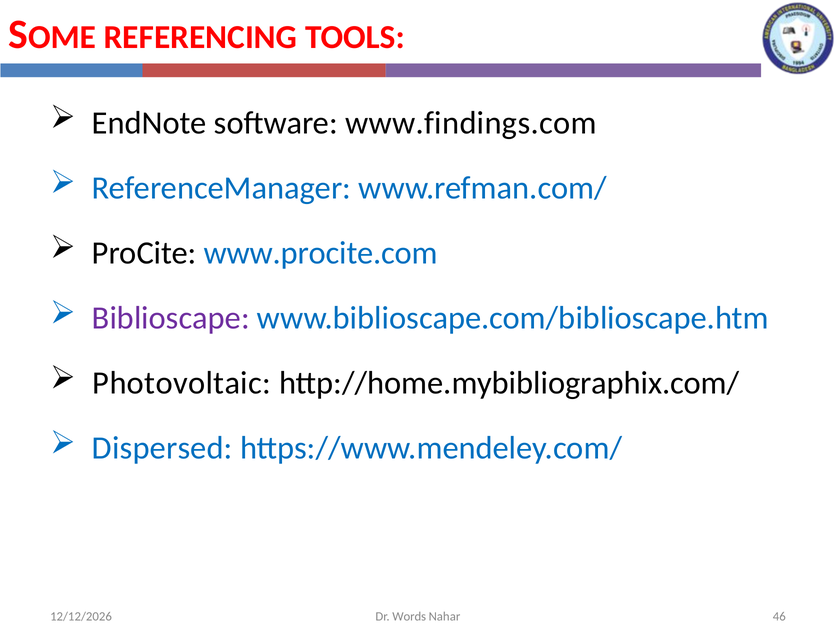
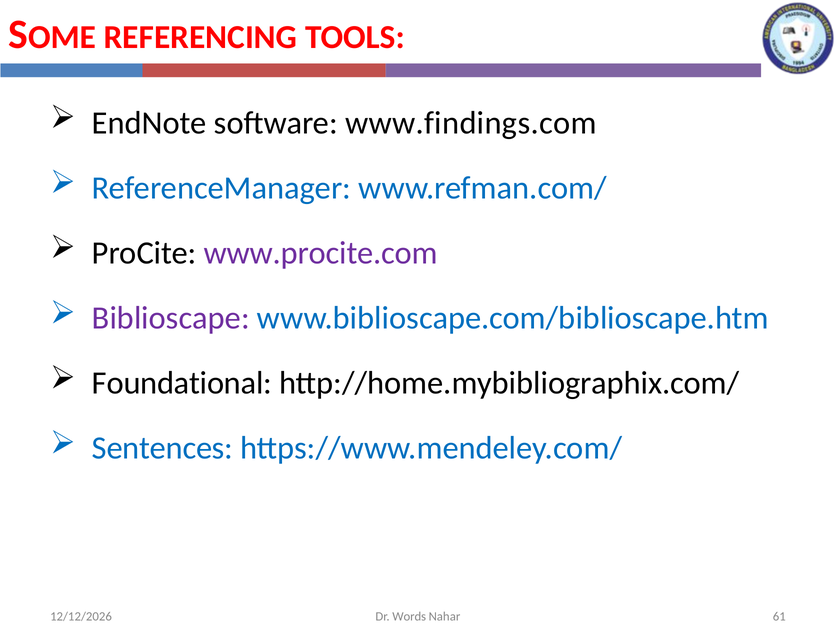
www.procite.com colour: blue -> purple (321, 253)
Photovoltaic: Photovoltaic -> Foundational (182, 383)
Dispersed: Dispersed -> Sentences (162, 448)
46: 46 -> 61 (779, 616)
